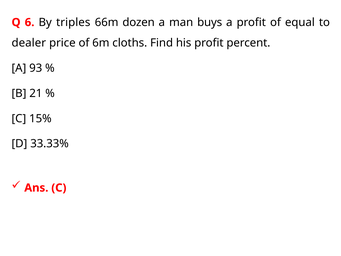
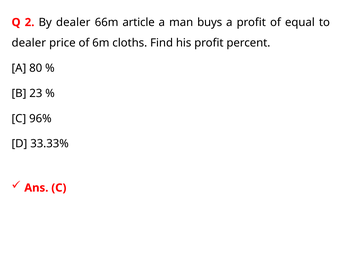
6: 6 -> 2 (30, 22)
By triples: triples -> dealer (73, 22)
dozen: dozen -> article (139, 22)
93: 93 -> 80 (36, 68)
21: 21 -> 23 (36, 93)
15%: 15% -> 96% (40, 118)
